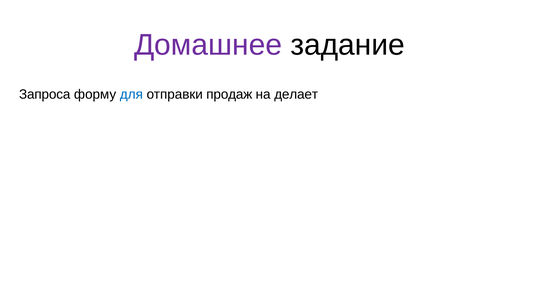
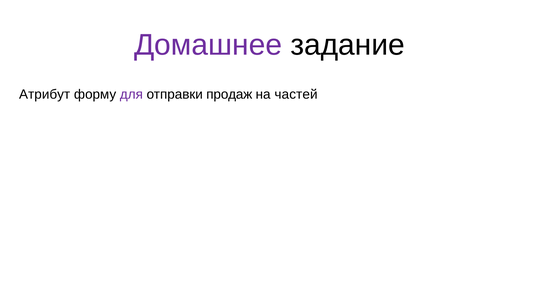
Запроса: Запроса -> Атрибут (45, 94)
для colour: blue -> purple (131, 94)
делает: делает -> частей (296, 94)
